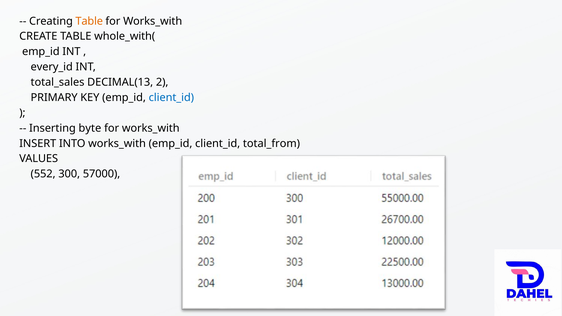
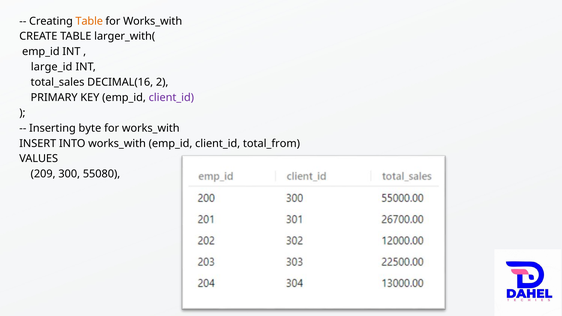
whole_with(: whole_with( -> larger_with( (125, 36)
every_id: every_id -> large_id (52, 67)
DECIMAL(13: DECIMAL(13 -> DECIMAL(16 (120, 82)
client_id colour: blue -> purple (171, 98)
552: 552 -> 209 (43, 174)
57000: 57000 -> 55080 (102, 174)
